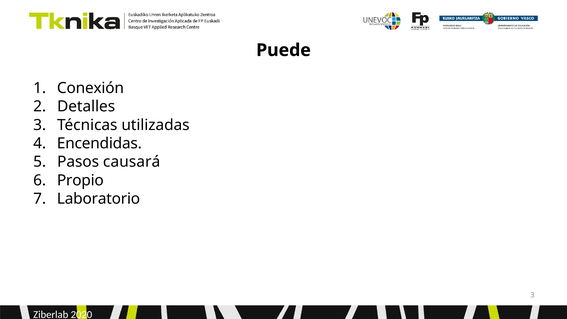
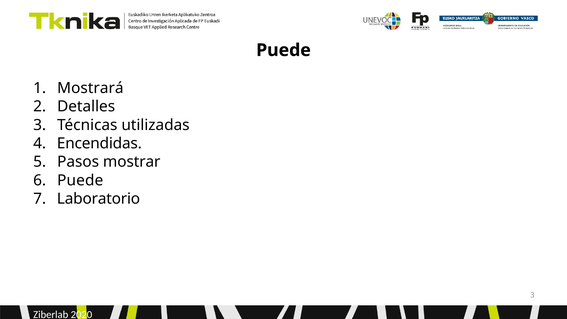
Conexión: Conexión -> Mostrará (90, 88)
causará: causará -> mostrar (132, 162)
Propio: Propio -> Puede (80, 180)
